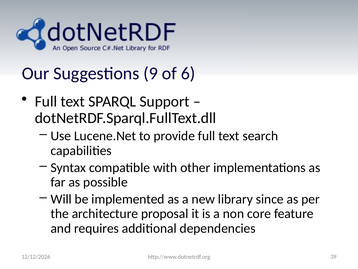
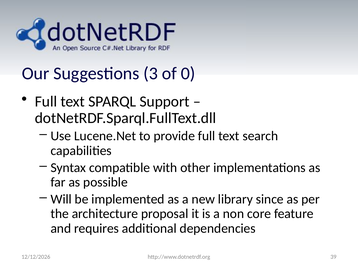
9: 9 -> 3 (151, 73)
6: 6 -> 0 (188, 73)
